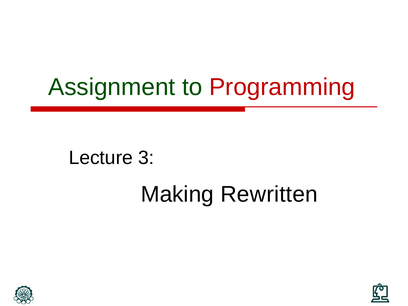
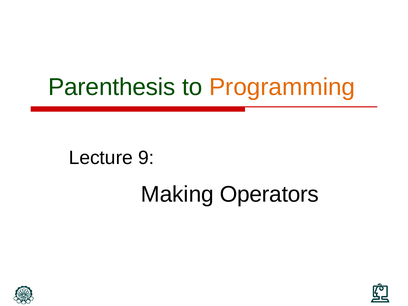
Assignment: Assignment -> Parenthesis (112, 87)
Programming colour: red -> orange (282, 87)
3: 3 -> 9 (146, 158)
Rewritten: Rewritten -> Operators (269, 194)
